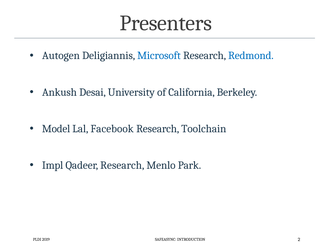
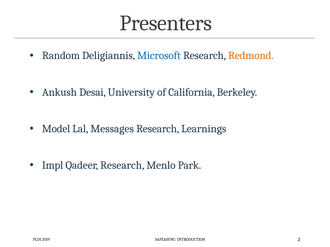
Autogen: Autogen -> Random (61, 56)
Redmond colour: blue -> orange (251, 56)
Facebook: Facebook -> Messages (112, 129)
Toolchain: Toolchain -> Learnings (204, 129)
